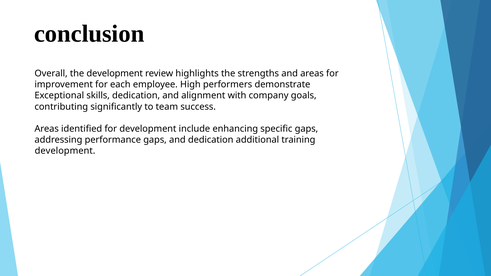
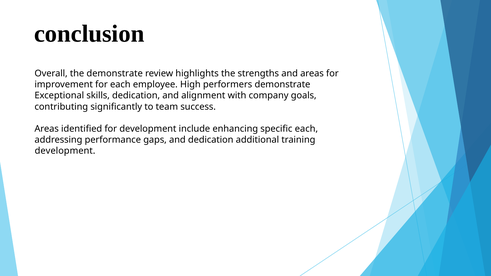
the development: development -> demonstrate (115, 74)
specific gaps: gaps -> each (306, 129)
